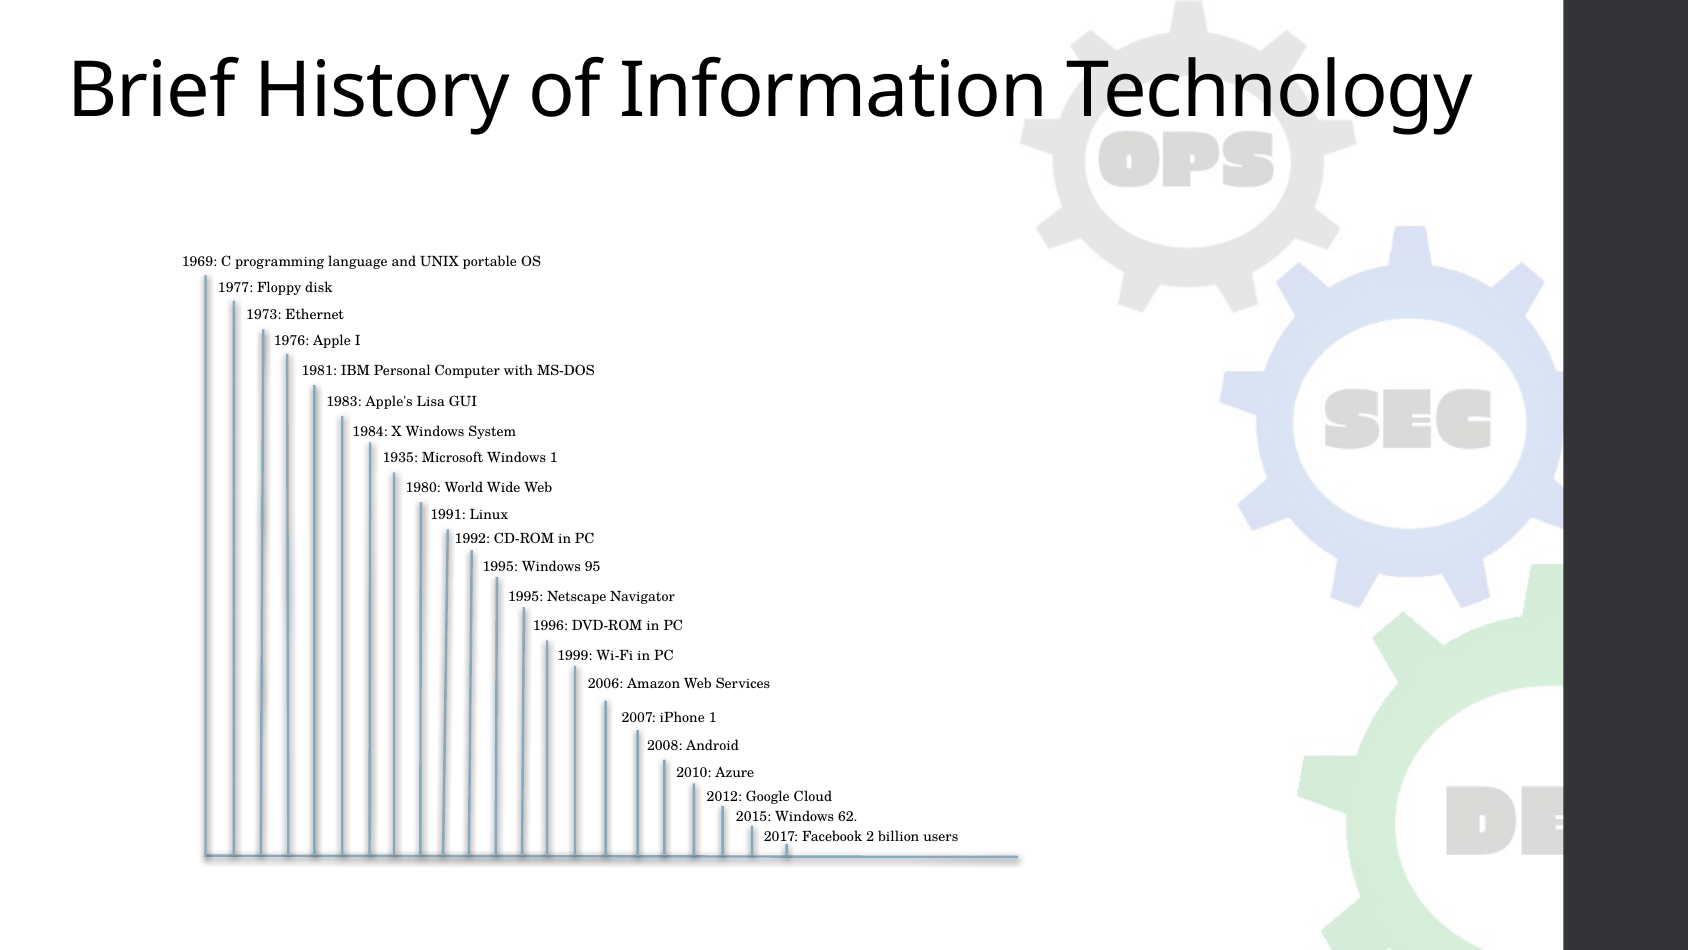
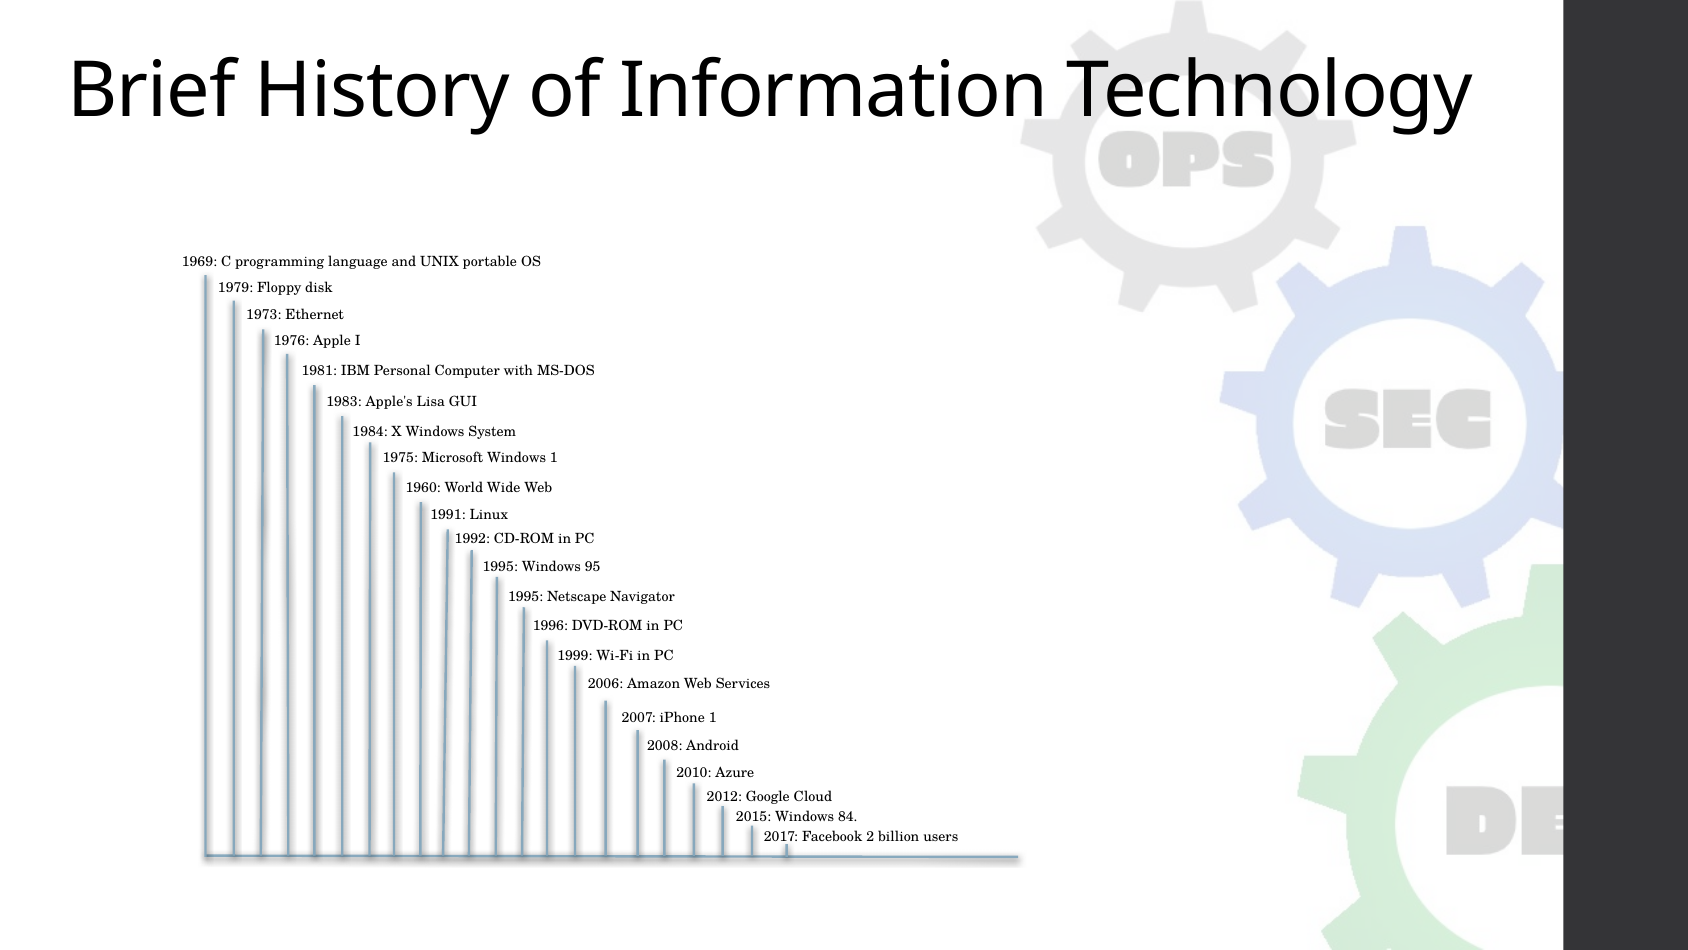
1977: 1977 -> 1979 (236, 287)
1935: 1935 -> 1975 (400, 458)
1980: 1980 -> 1960 (423, 488)
62: 62 -> 84 (848, 816)
